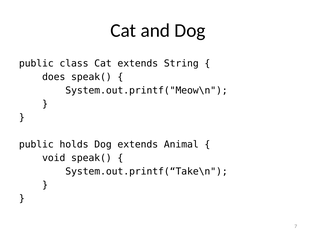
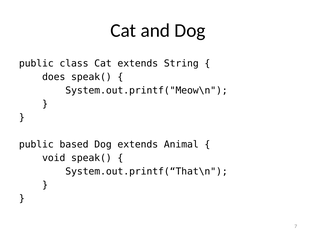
holds: holds -> based (74, 144)
System.out.printf(“Take\n: System.out.printf(“Take\n -> System.out.printf(“That\n (147, 171)
